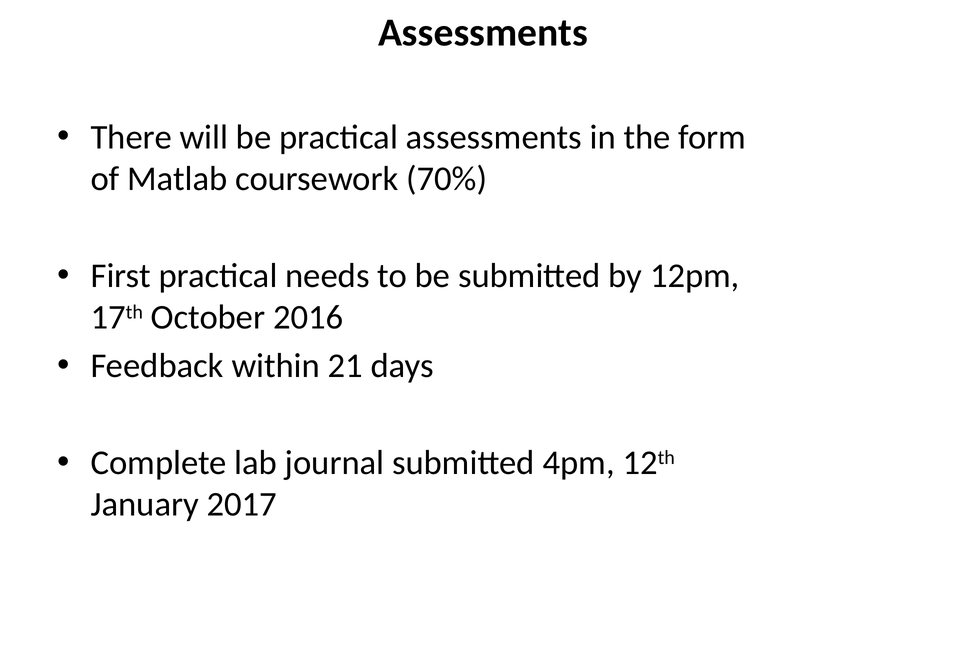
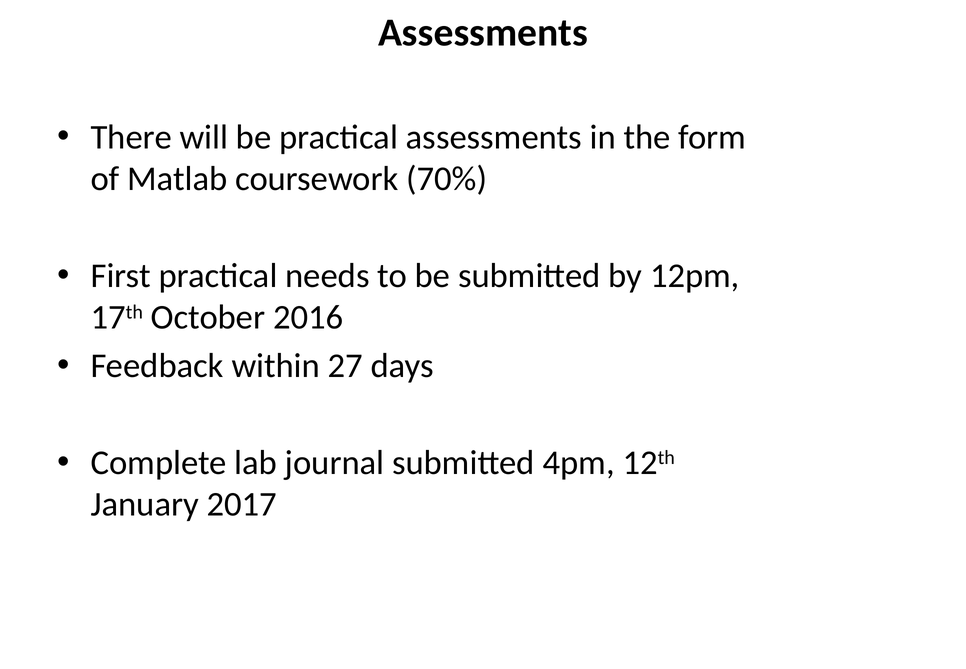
21: 21 -> 27 (345, 366)
